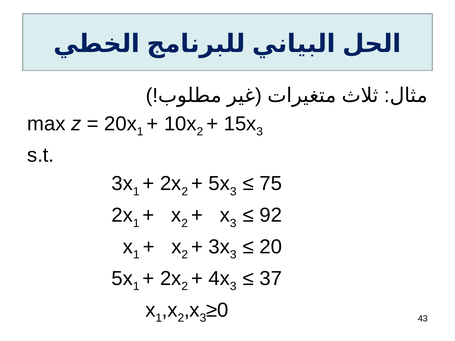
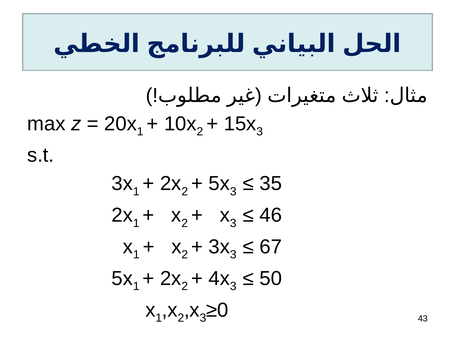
75: 75 -> 35 (271, 184)
92: 92 -> 46 (271, 215)
20: 20 -> 67 (271, 247)
37: 37 -> 50 (271, 279)
